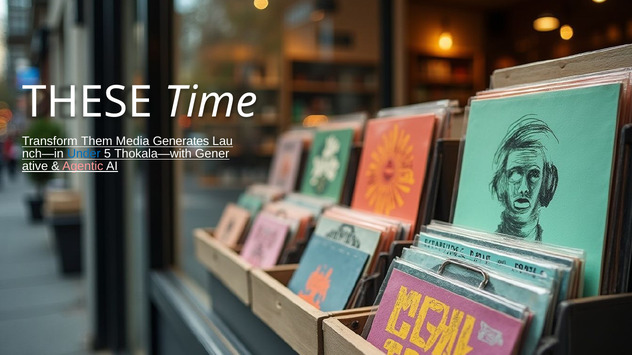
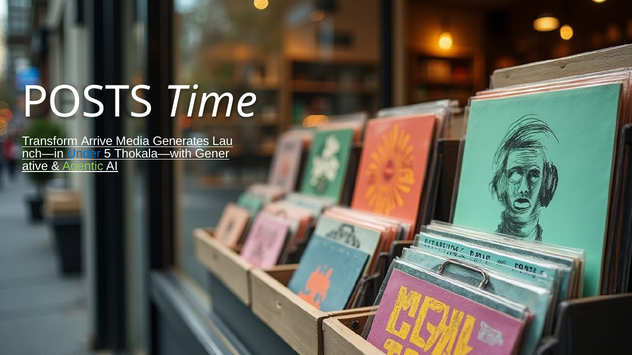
THESE: THESE -> POSTS (88, 102)
Them: Them -> Arrive (97, 142)
Agentic colour: pink -> light green (83, 166)
